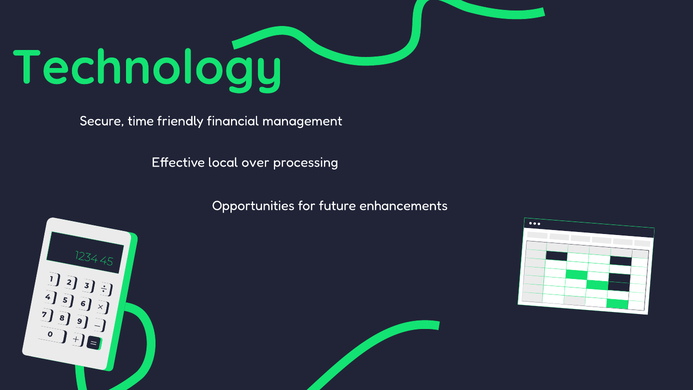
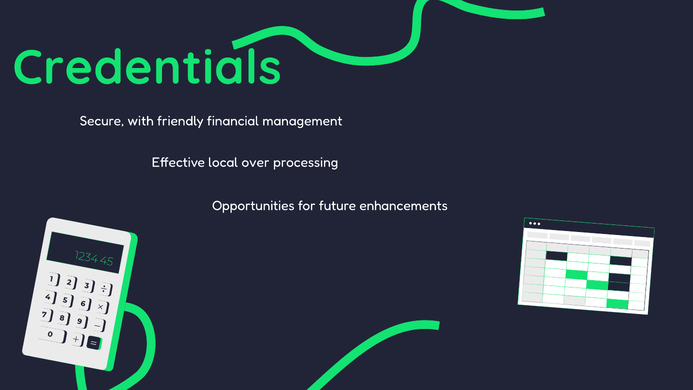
Technology: Technology -> Credentials (147, 68)
time: time -> with (141, 121)
